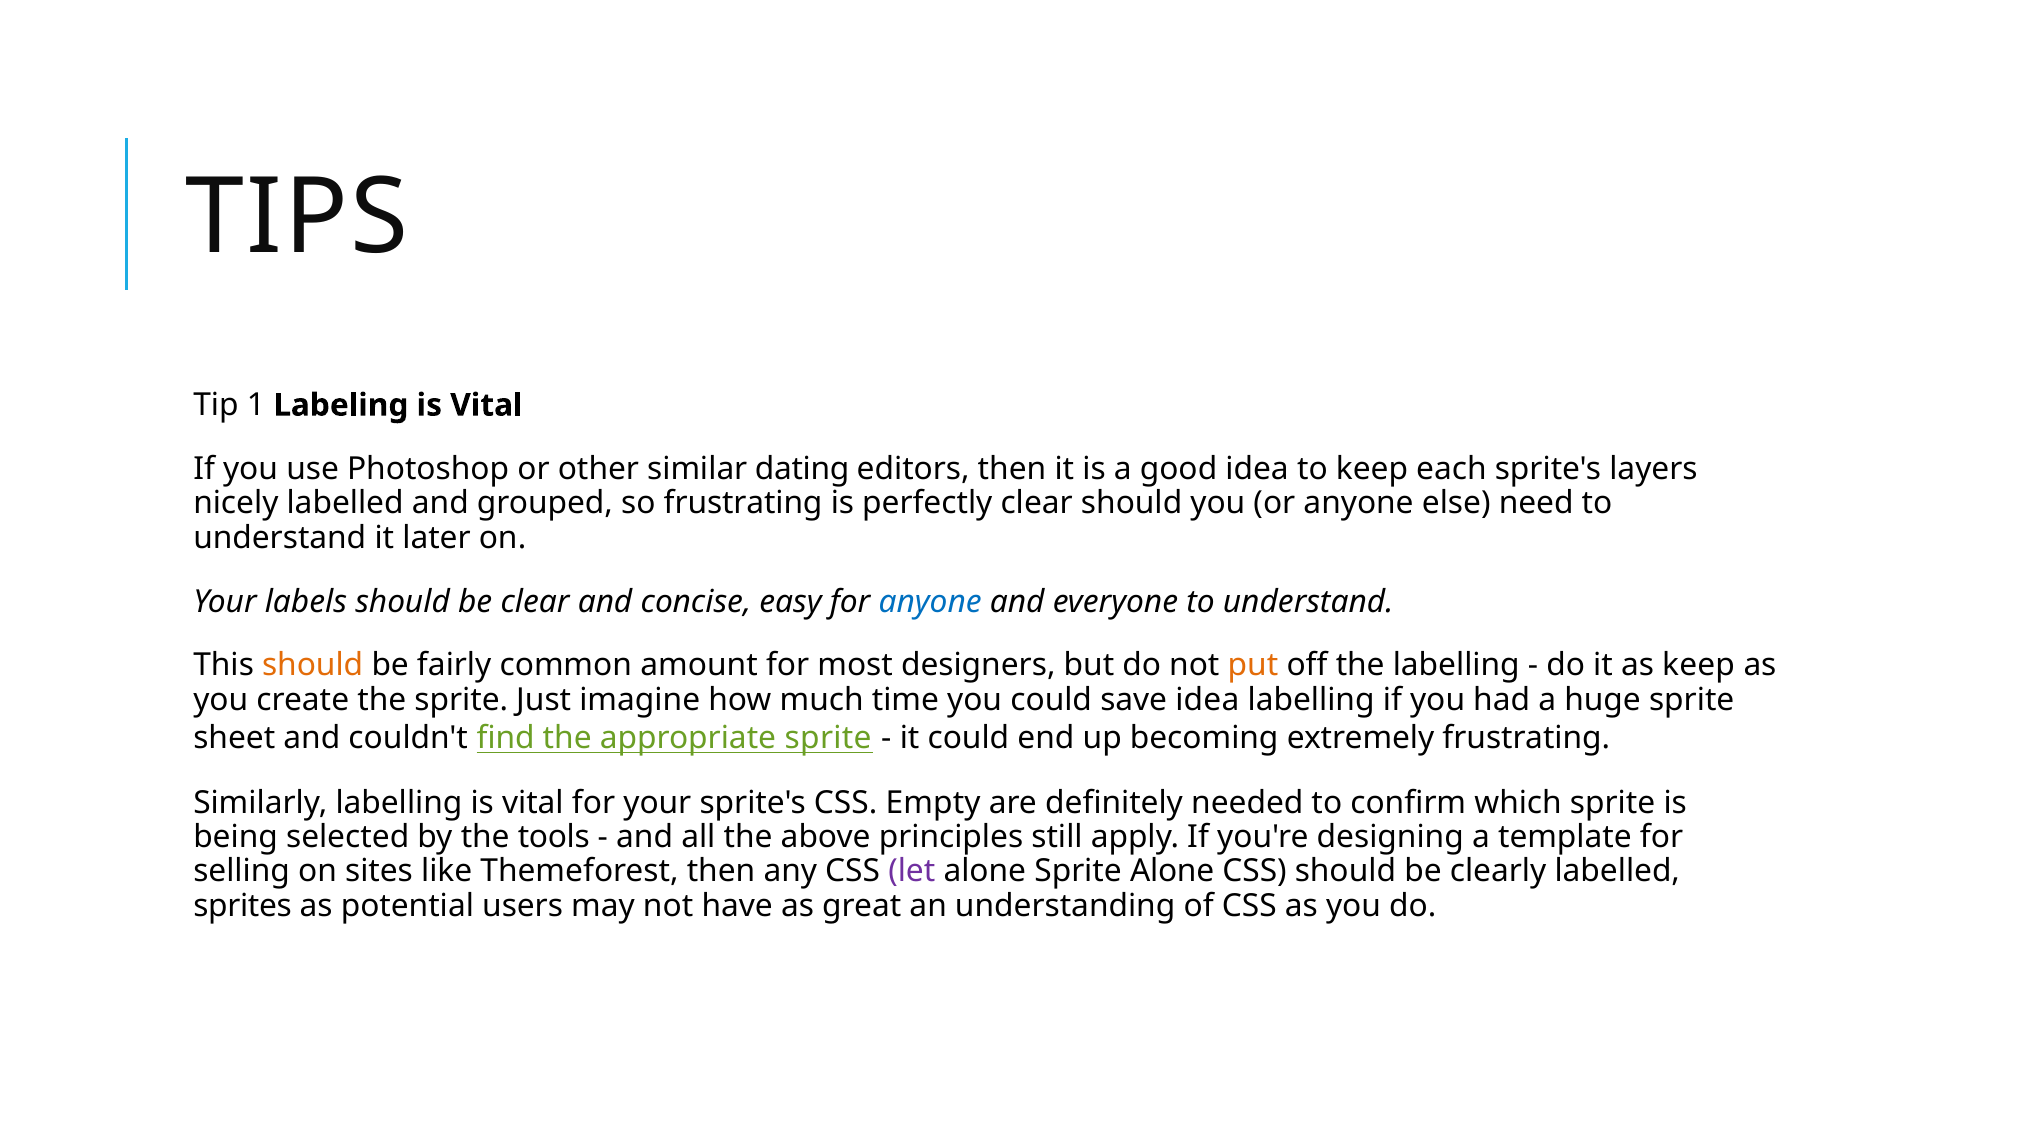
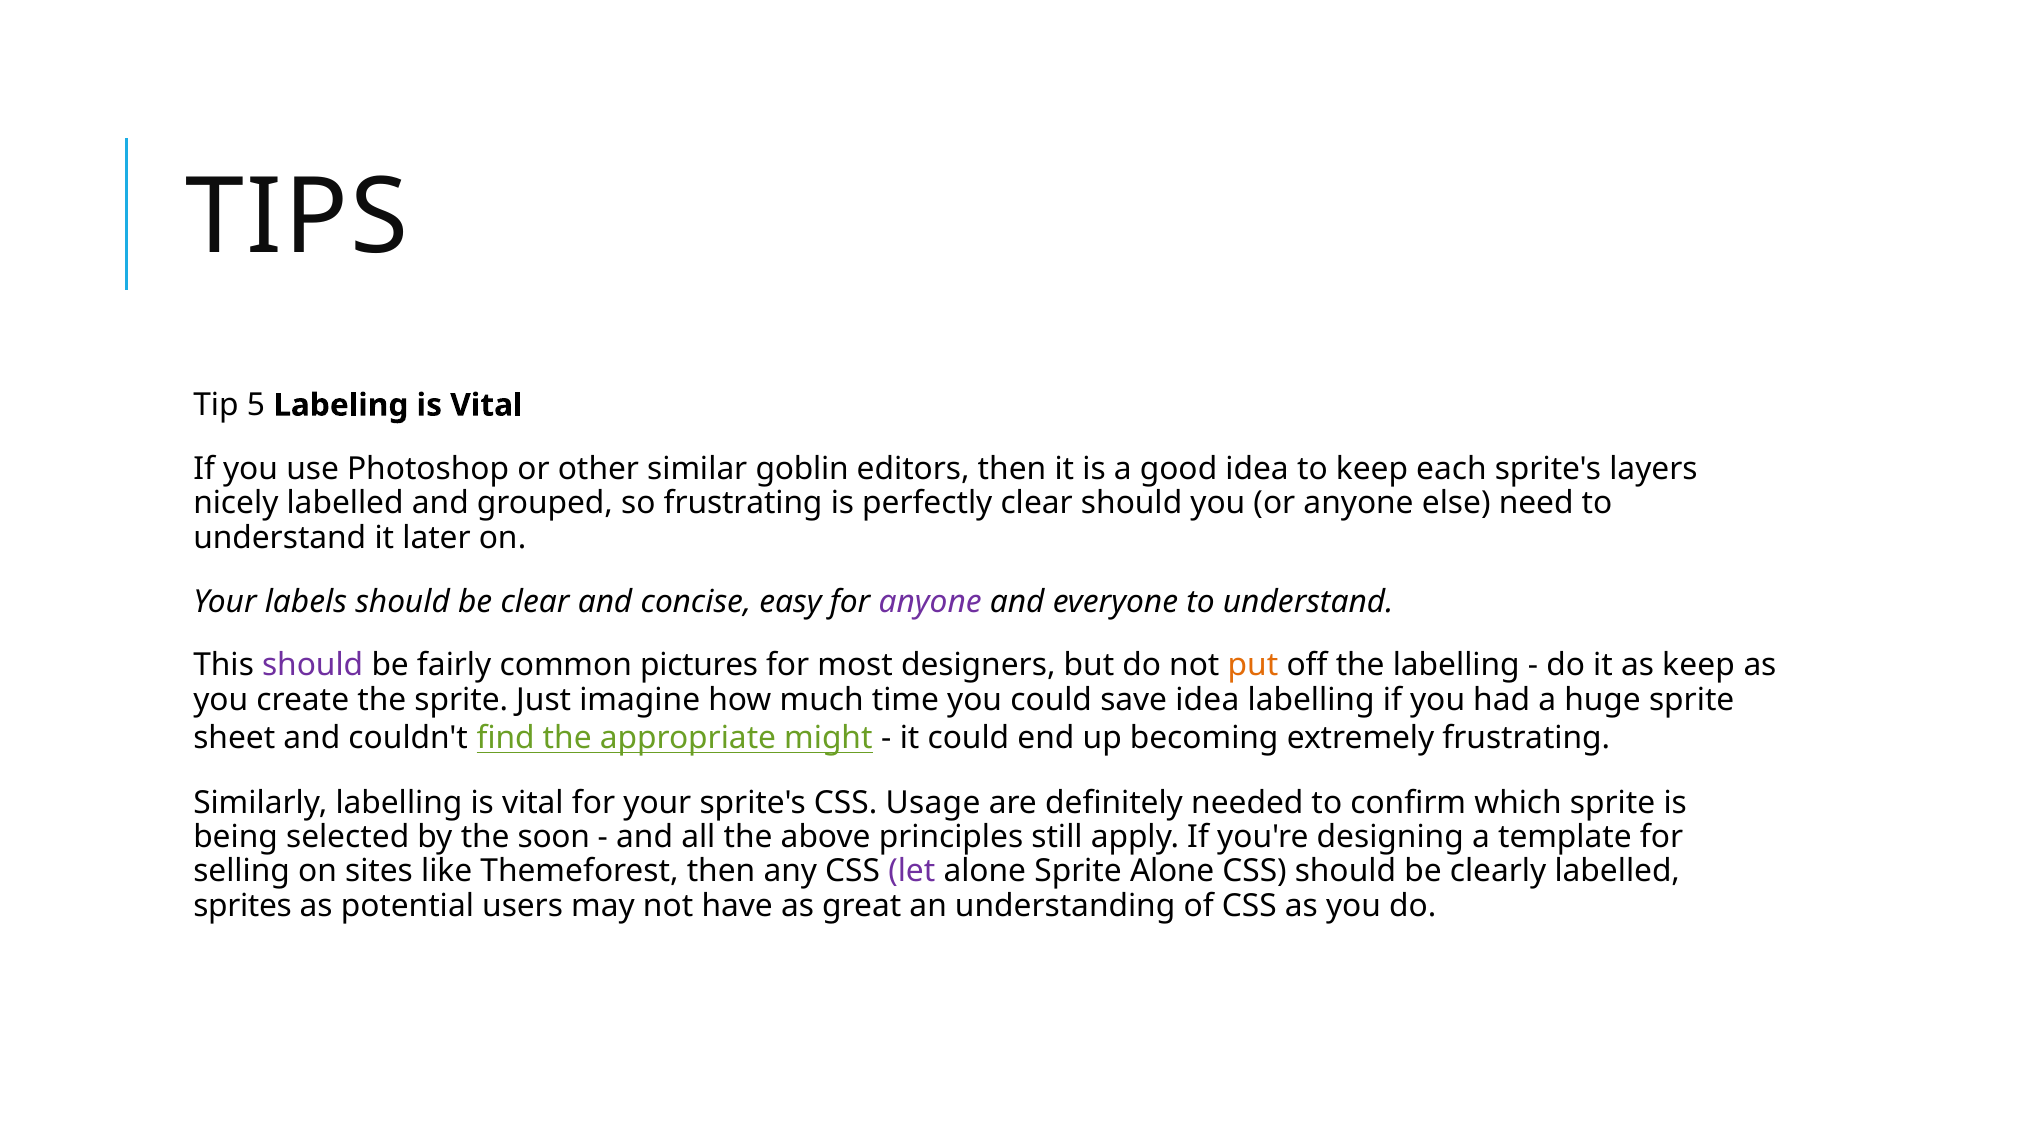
1: 1 -> 5 (256, 405)
dating: dating -> goblin (802, 469)
anyone colour: blue -> purple (930, 602)
should colour: orange -> purple (313, 665)
amount: amount -> pictures (699, 665)
appropriate sprite: sprite -> might (828, 738)
Empty: Empty -> Usage (933, 803)
tools: tools -> soon (554, 837)
